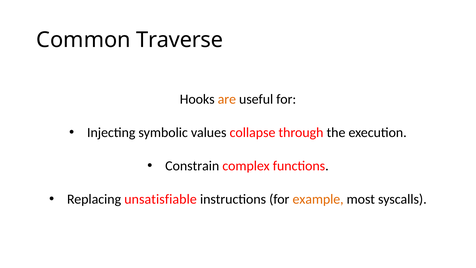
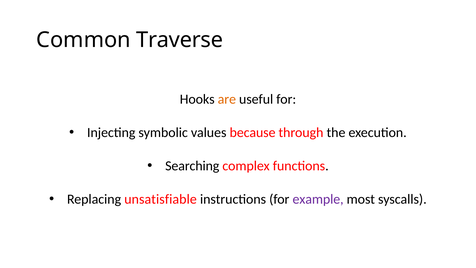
collapse: collapse -> because (253, 133)
Constrain: Constrain -> Searching (192, 166)
example colour: orange -> purple (318, 199)
